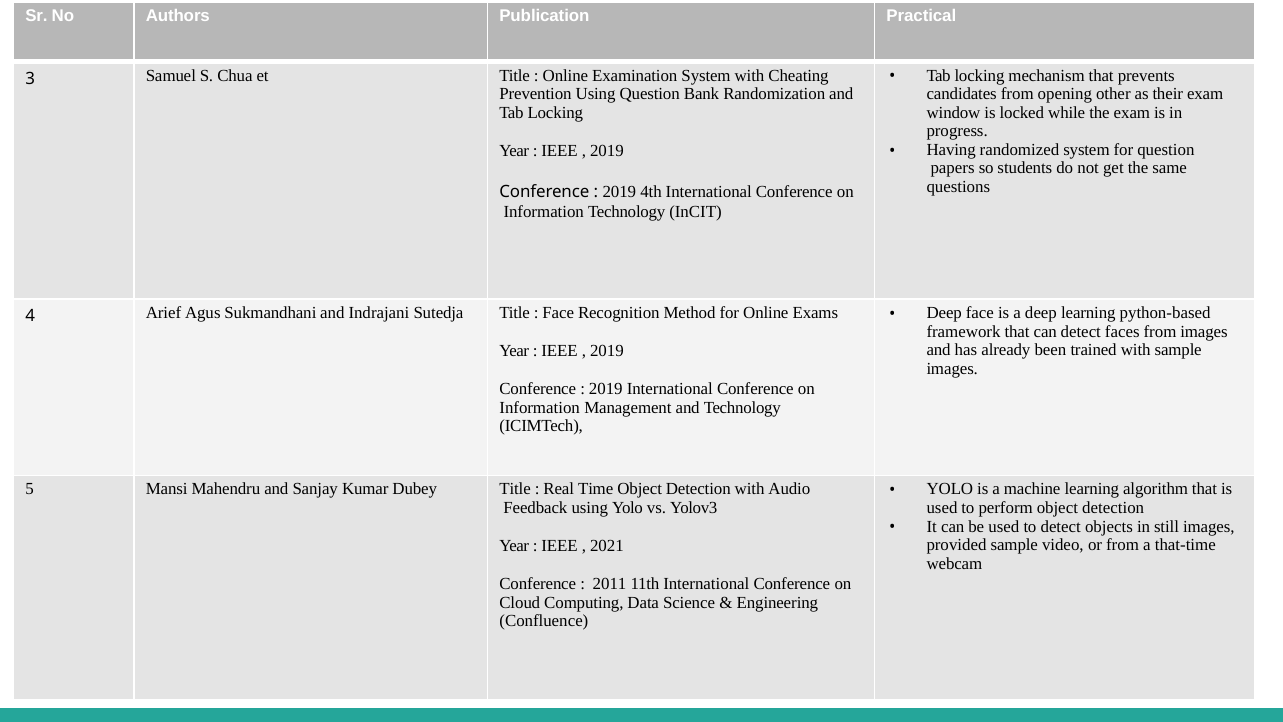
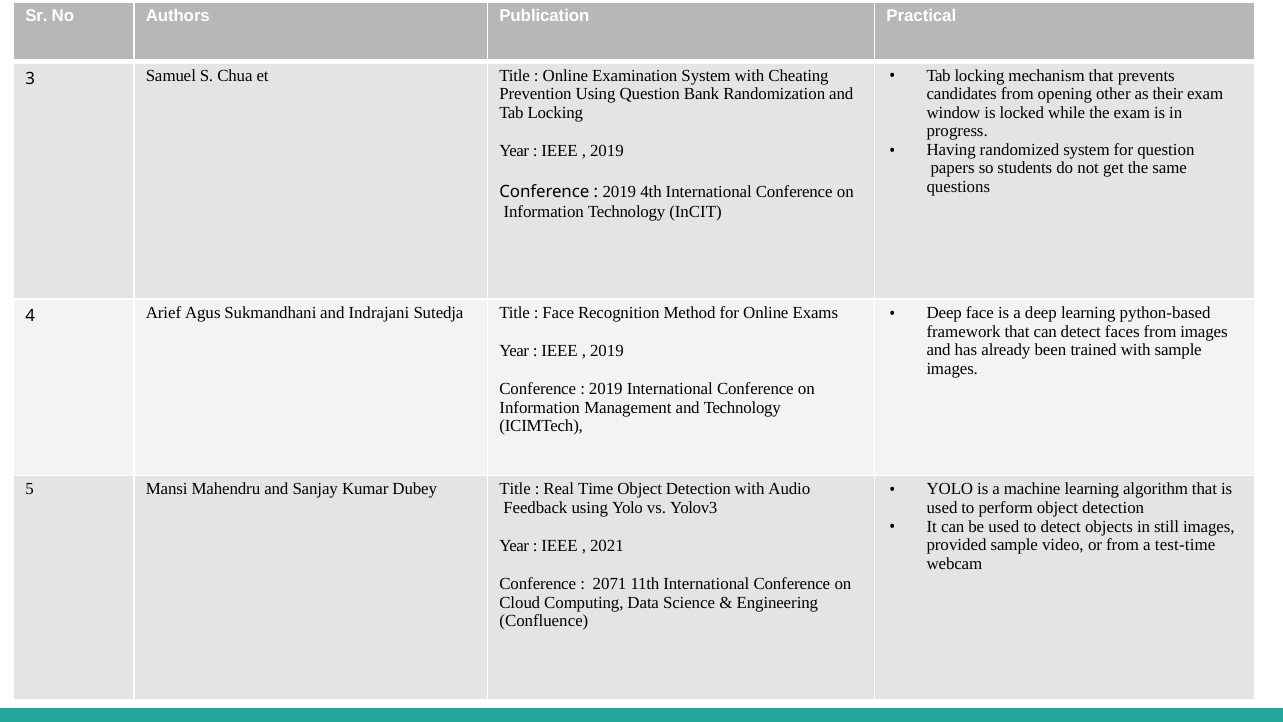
that-time: that-time -> test-time (1185, 545)
2011: 2011 -> 2071 (610, 584)
